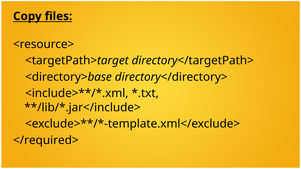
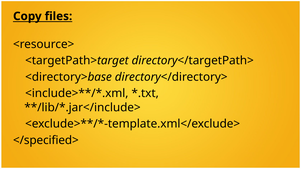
</required>: </required> -> </specified> (46, 140)
